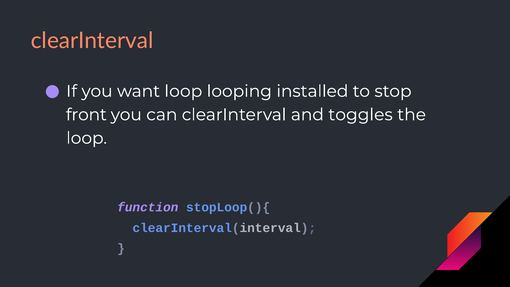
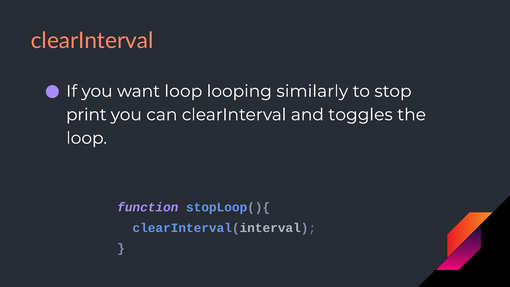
installed: installed -> similarly (312, 91)
front: front -> print (86, 115)
